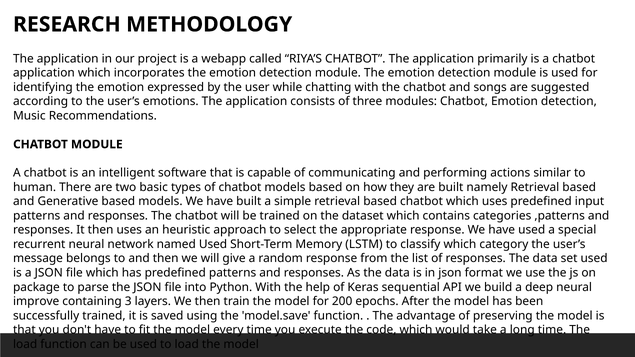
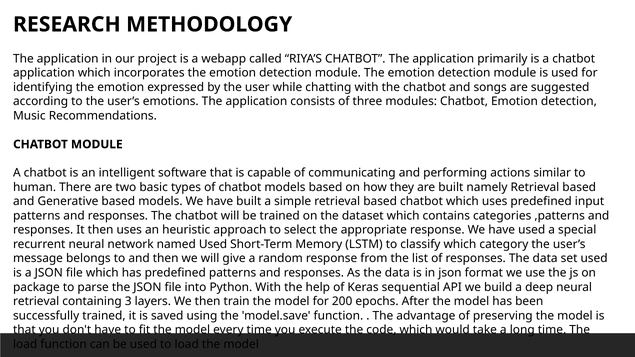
improve: improve -> retrieval (36, 302)
